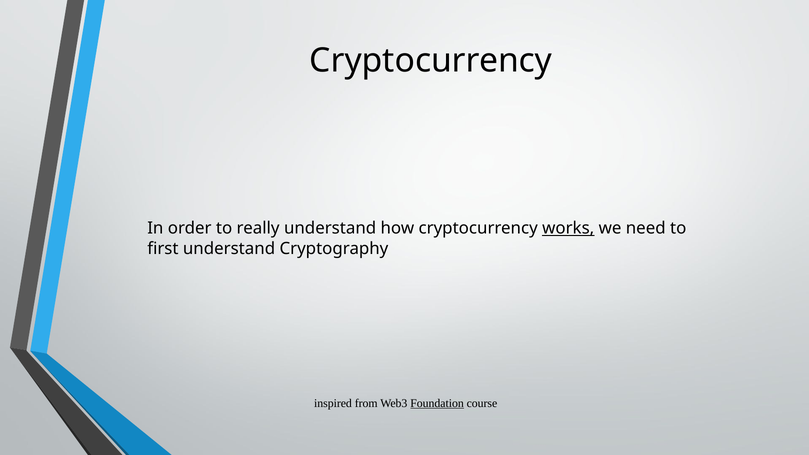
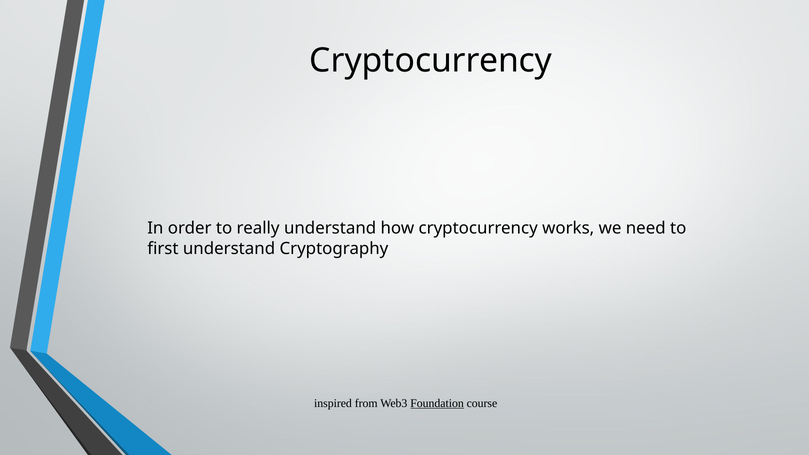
works underline: present -> none (568, 228)
